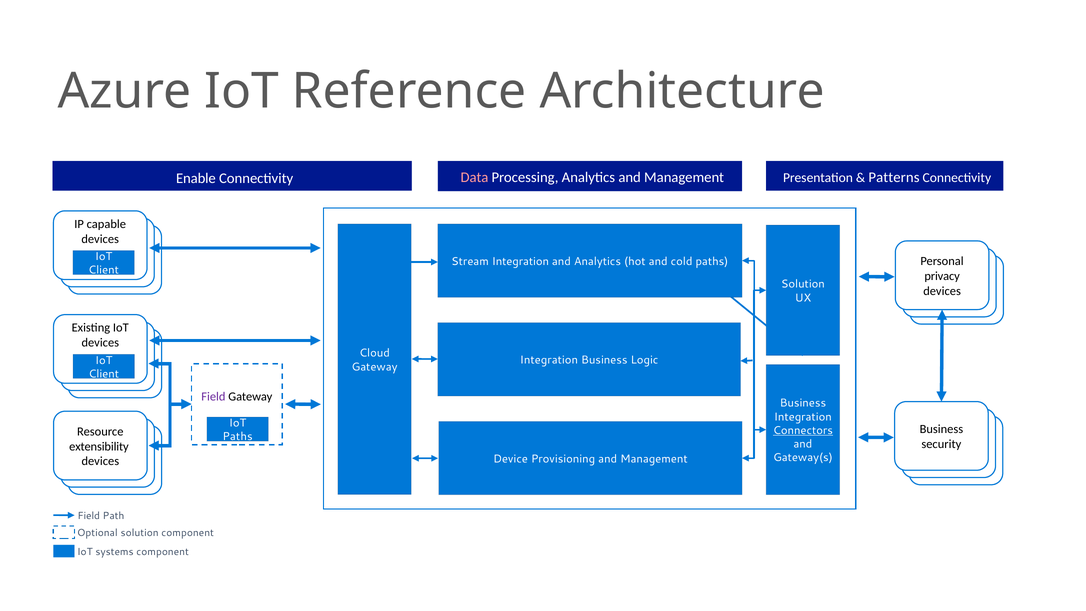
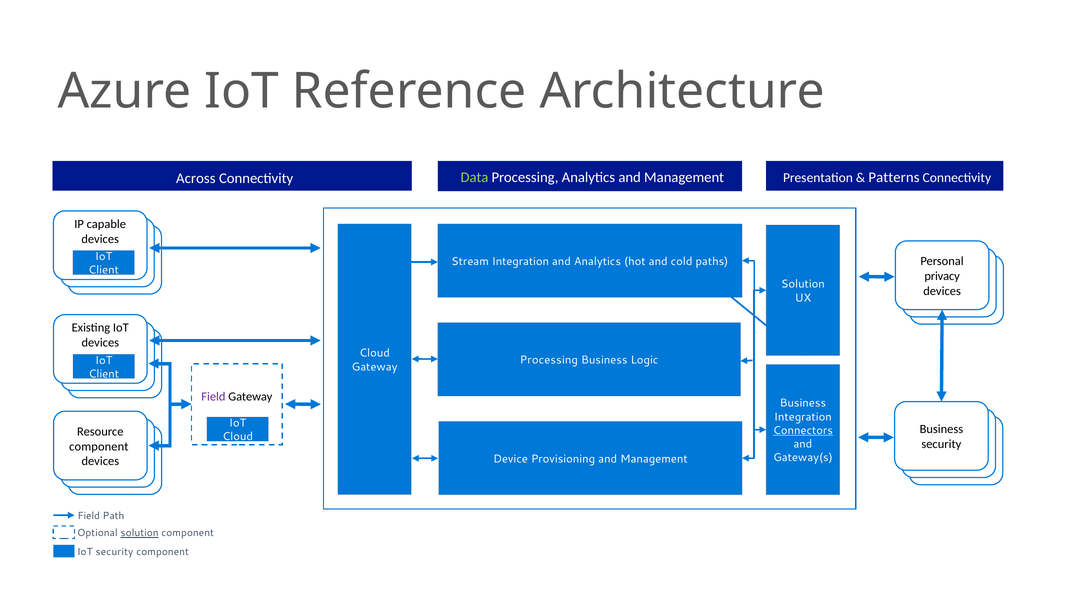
Data colour: pink -> light green (474, 178)
Enable: Enable -> Across (196, 178)
Integration: Integration -> Processing (549, 360)
Paths: Paths -> Cloud (238, 437)
extensibility: extensibility -> component (99, 446)
solution underline: none -> present (140, 533)
IoT systems: systems -> security (114, 552)
